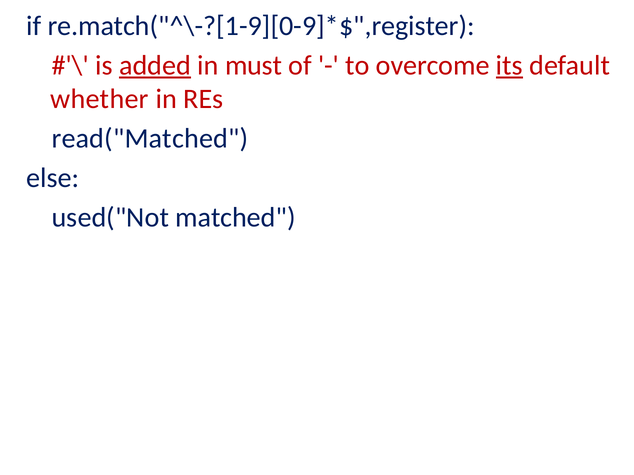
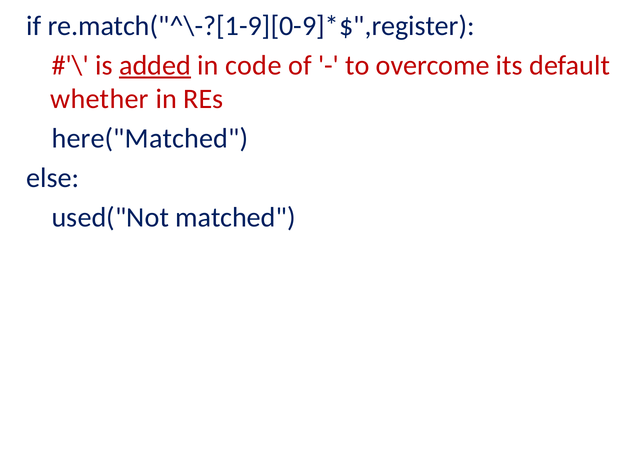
must: must -> code (253, 65)
its underline: present -> none (509, 65)
read("Matched: read("Matched -> here("Matched (150, 139)
